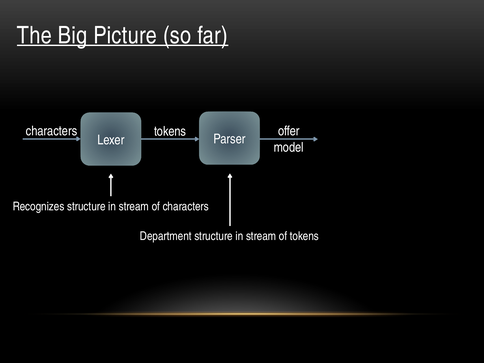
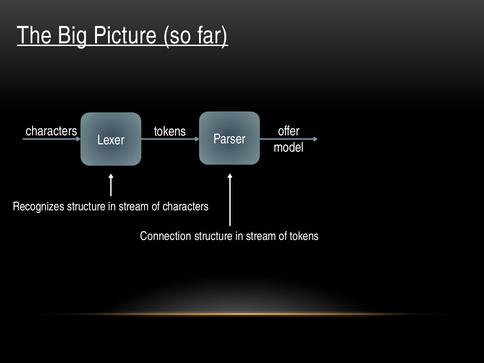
Department: Department -> Connection (166, 236)
